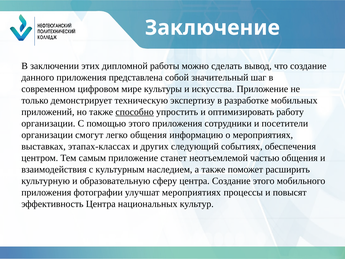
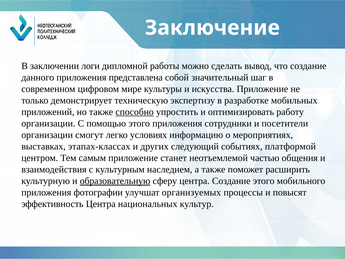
этих: этих -> логи (91, 66)
легко общения: общения -> условиях (149, 135)
обеспечения: обеспечения -> платформой (290, 146)
образовательную underline: none -> present (115, 181)
улучшат мероприятиях: мероприятиях -> организуемых (191, 192)
